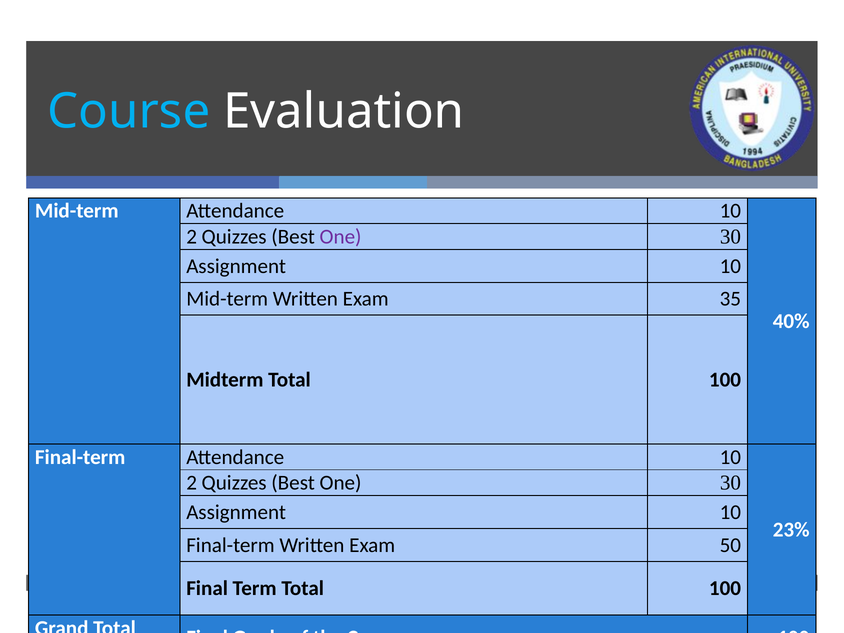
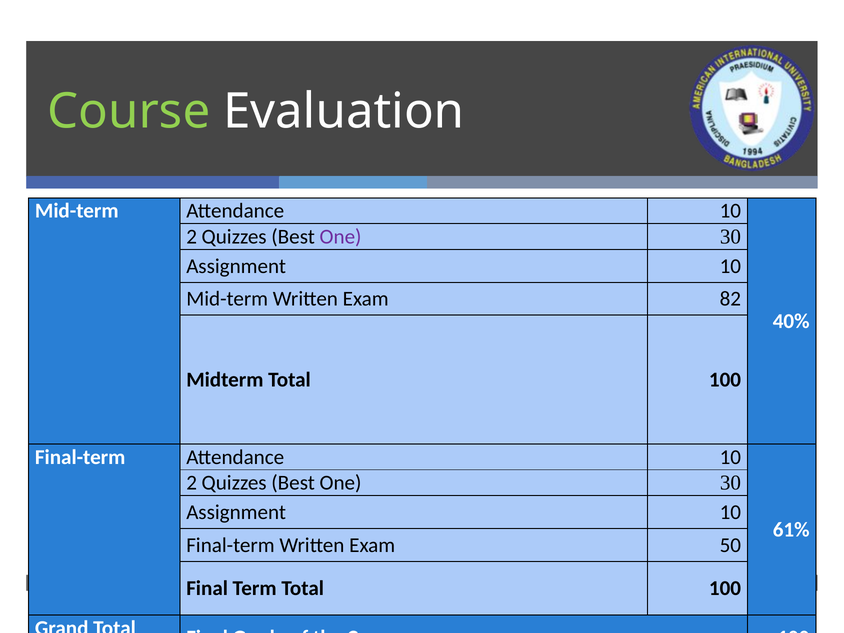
Course colour: light blue -> light green (129, 112)
35: 35 -> 82 (730, 299)
23%: 23% -> 61% (791, 530)
